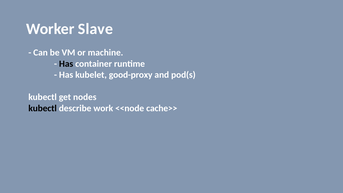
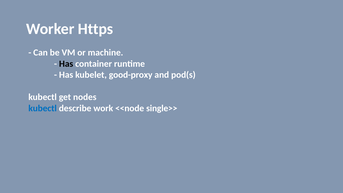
Slave: Slave -> Https (96, 29)
kubectl colour: black -> blue (43, 108)
cache>>: cache>> -> single>> (162, 108)
